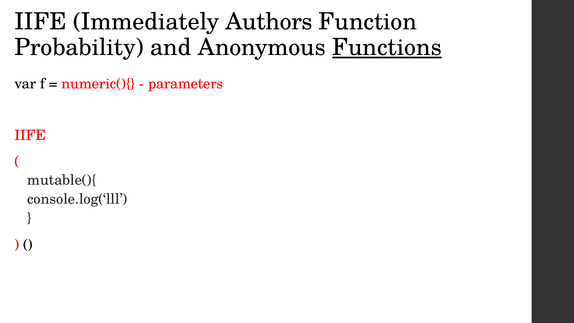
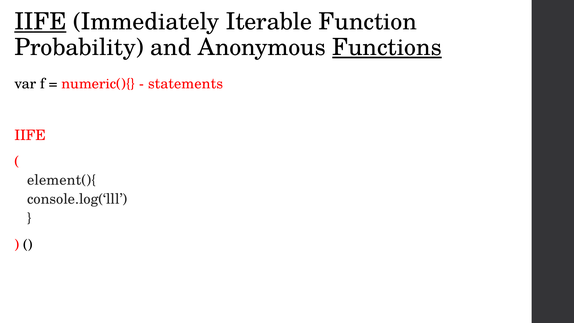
IIFE underline: none -> present (40, 22)
Authors: Authors -> Iterable (269, 22)
parameters: parameters -> statements (186, 84)
mutable(){: mutable(){ -> element(){ (62, 180)
